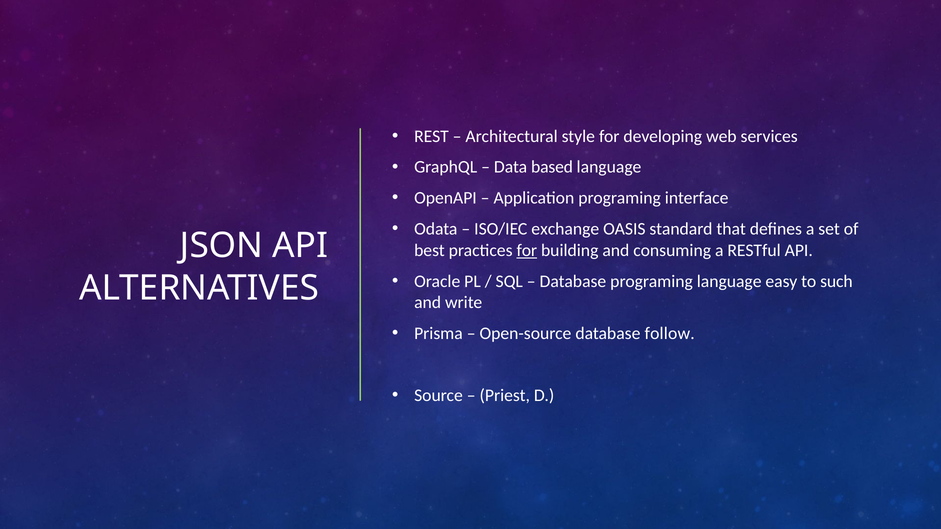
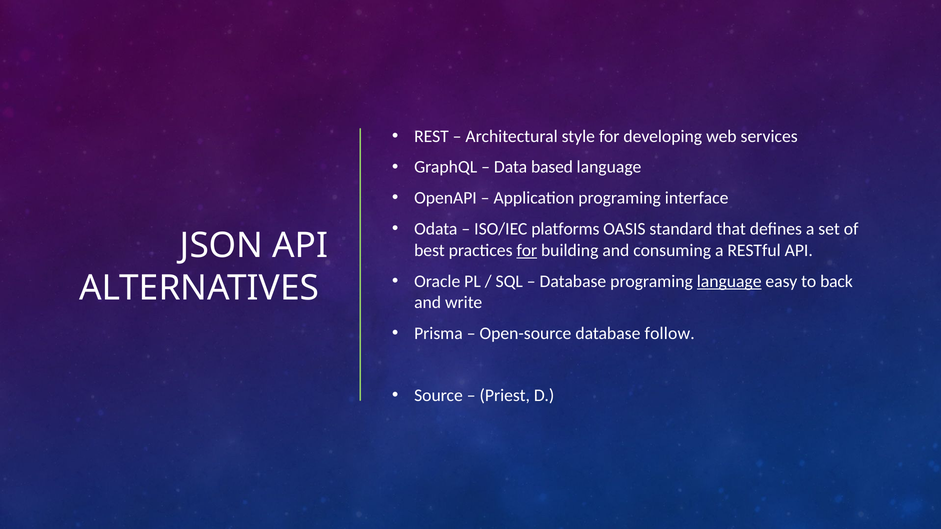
exchange: exchange -> platforms (565, 229)
language underline: none -> present (729, 281)
such: such -> back (836, 281)
